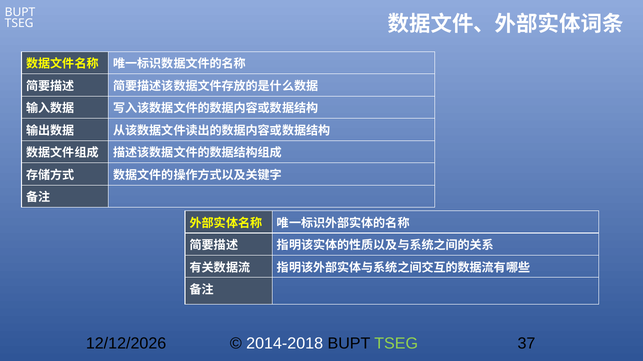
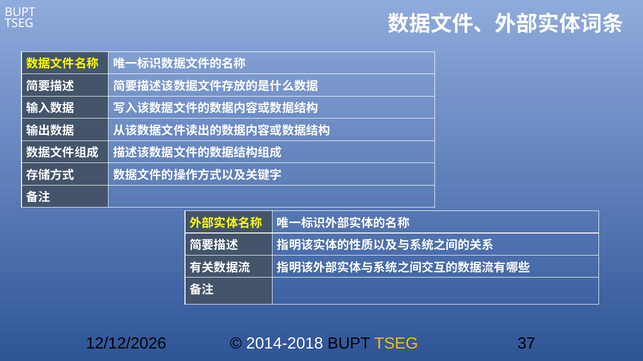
TSEG colour: light green -> yellow (396, 344)
